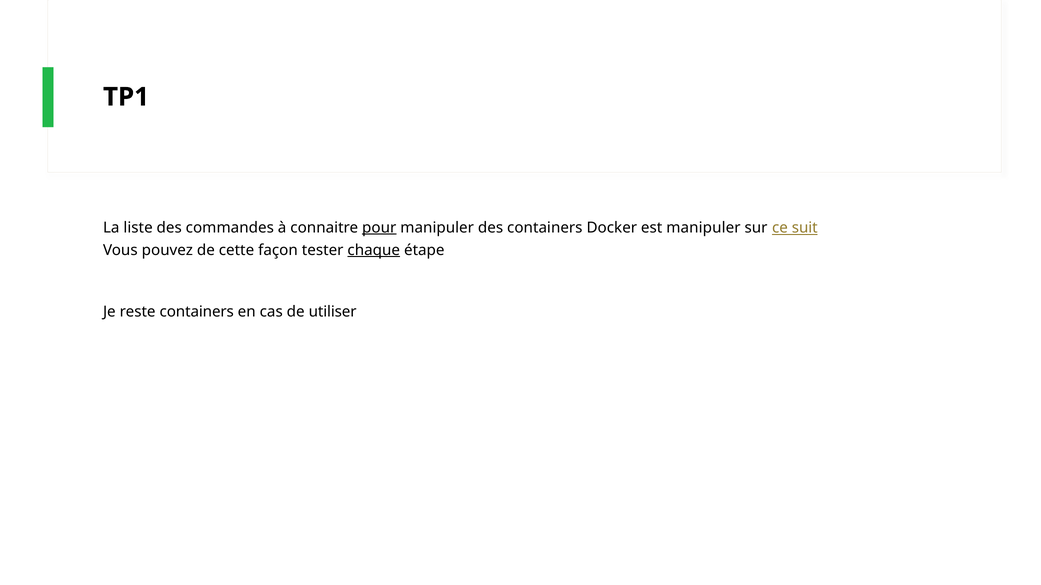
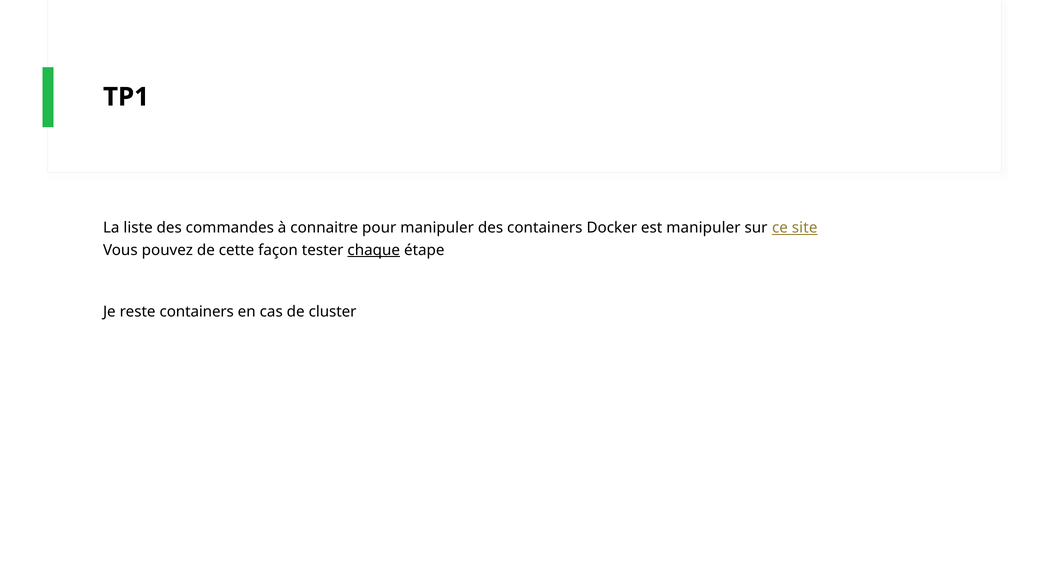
pour underline: present -> none (379, 228)
suit: suit -> site (805, 228)
utiliser: utiliser -> cluster (333, 312)
